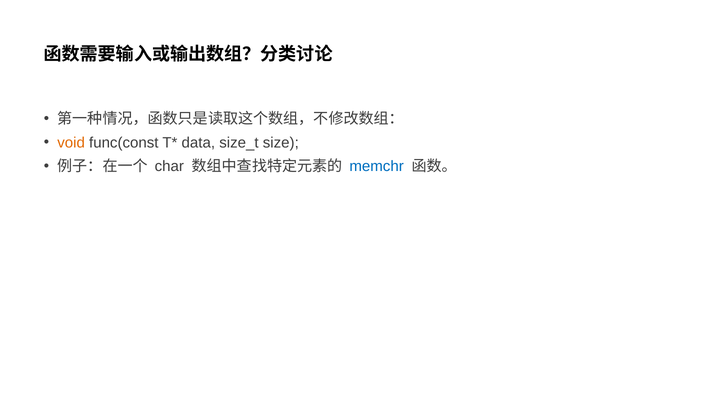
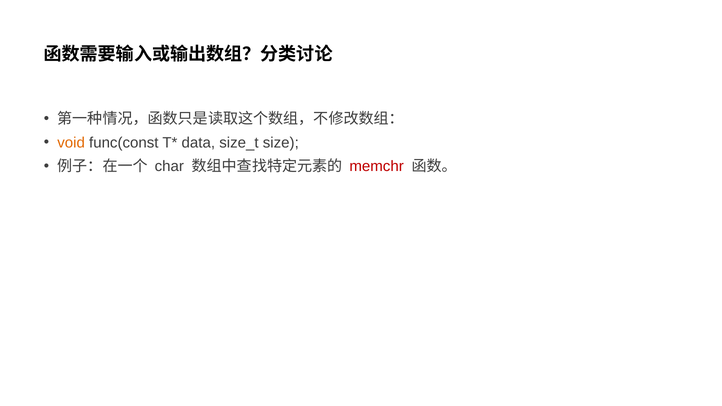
memchr colour: blue -> red (377, 166)
